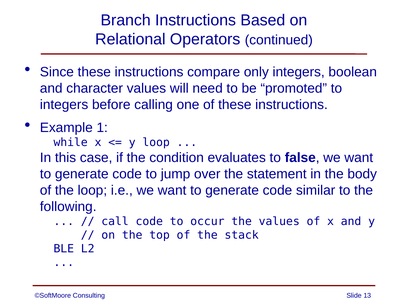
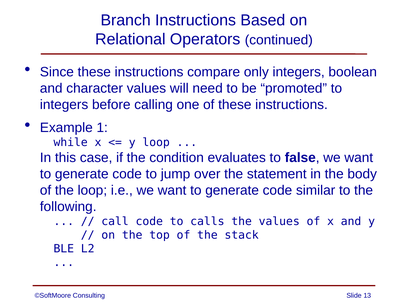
occur: occur -> calls (207, 221)
